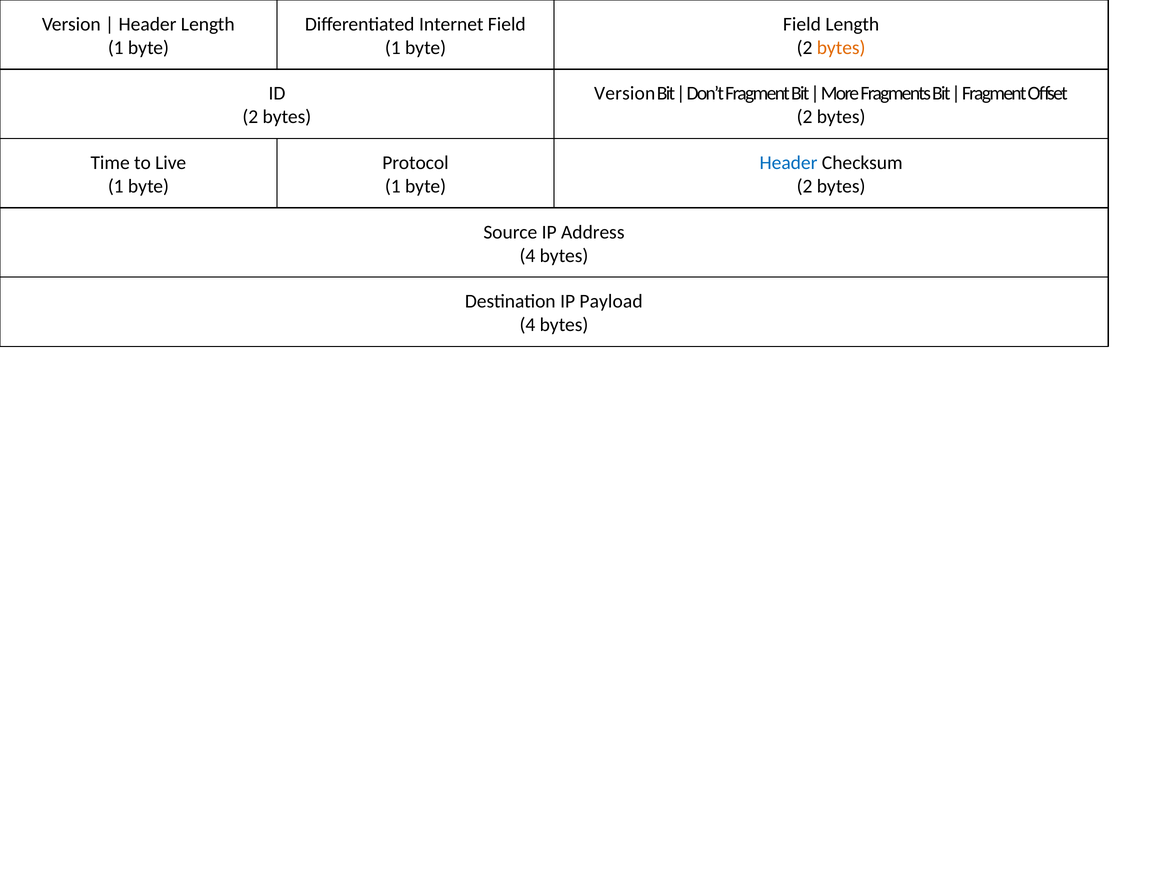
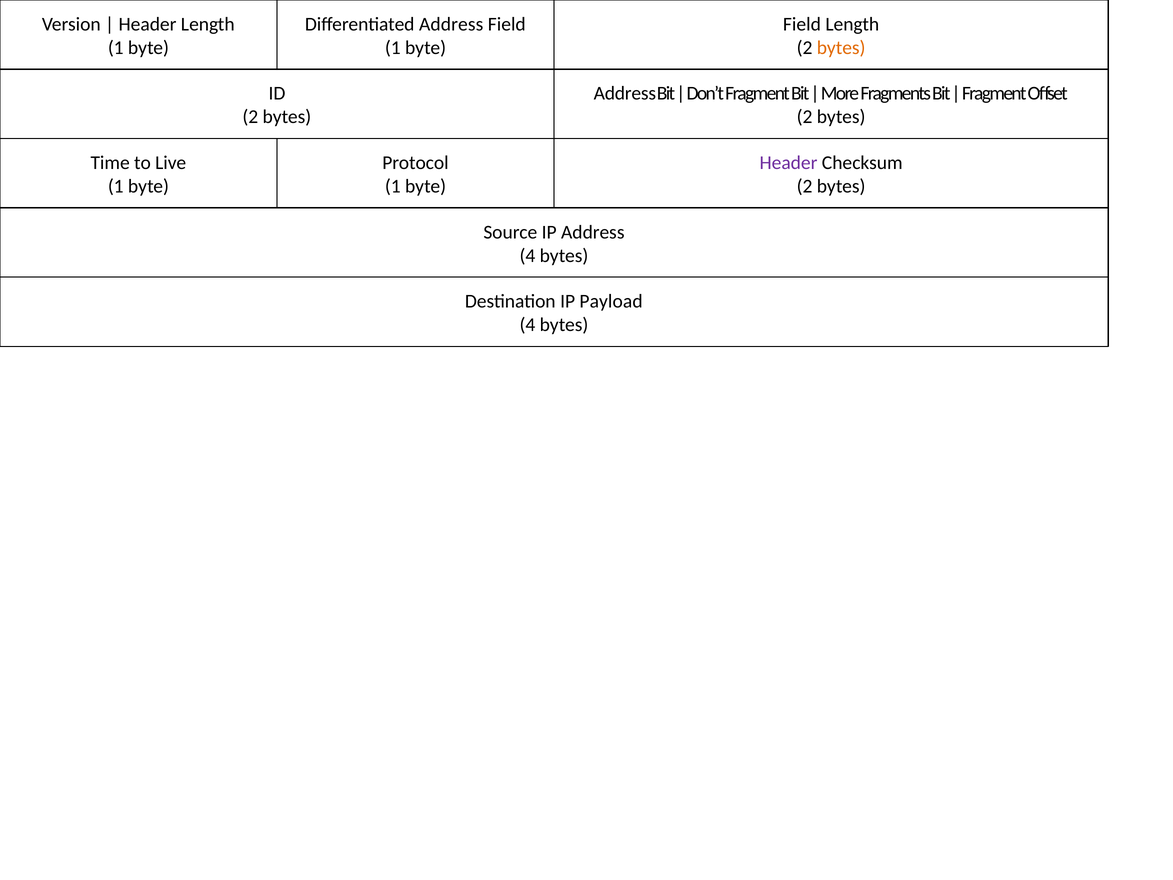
Differentiated Internet: Internet -> Address (451, 24)
Version: Version -> Address (625, 93)
Header colour: blue -> purple (789, 163)
